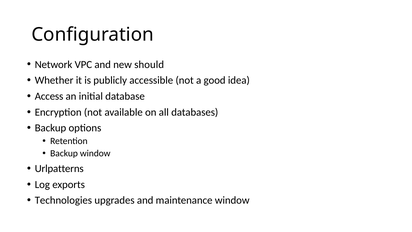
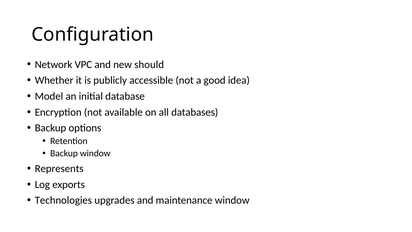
Access: Access -> Model (49, 96)
Urlpatterns: Urlpatterns -> Represents (59, 168)
